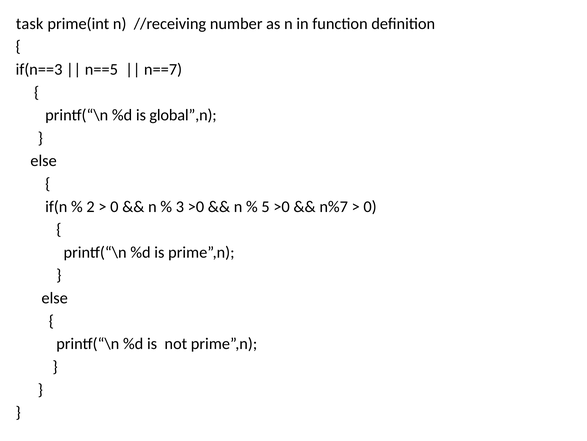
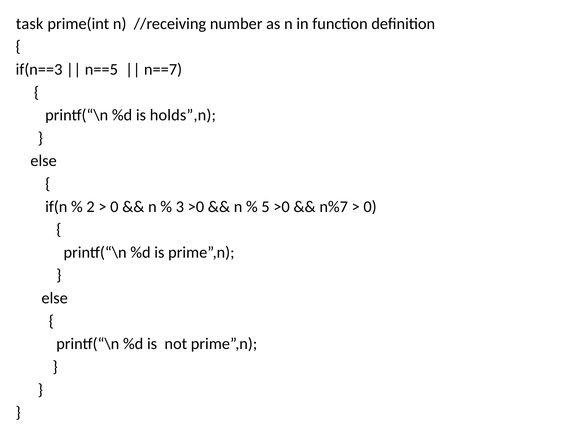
global”,n: global”,n -> holds”,n (183, 115)
